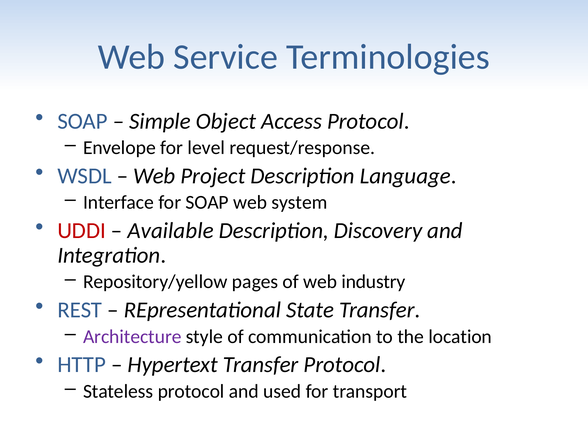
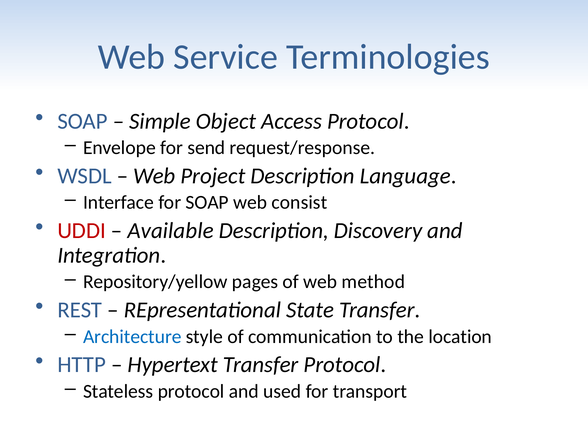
level: level -> send (206, 148)
system: system -> consist (299, 202)
industry: industry -> method (373, 282)
Architecture colour: purple -> blue (132, 337)
